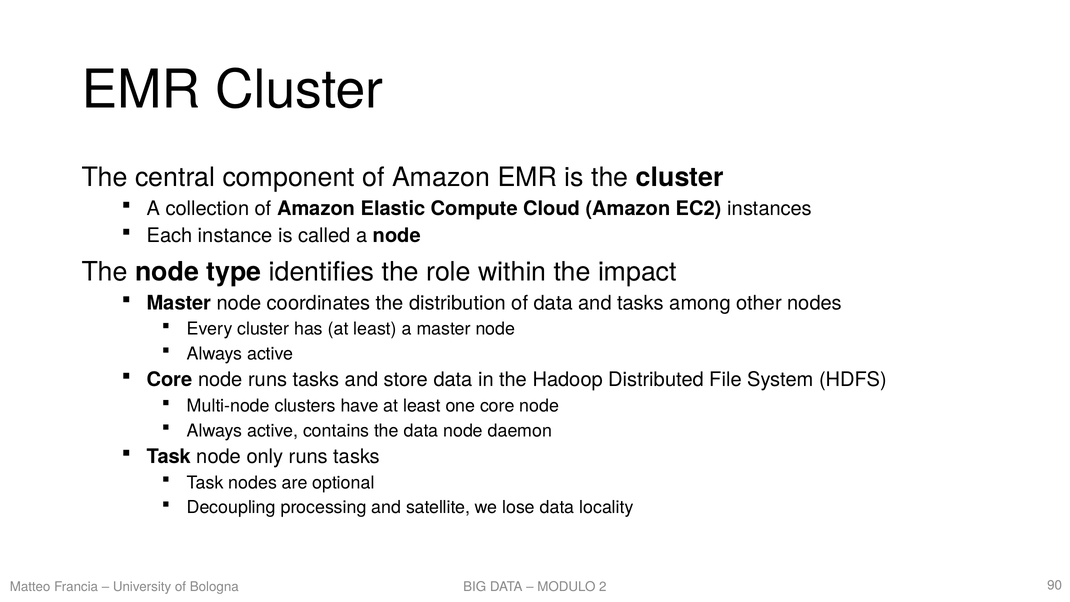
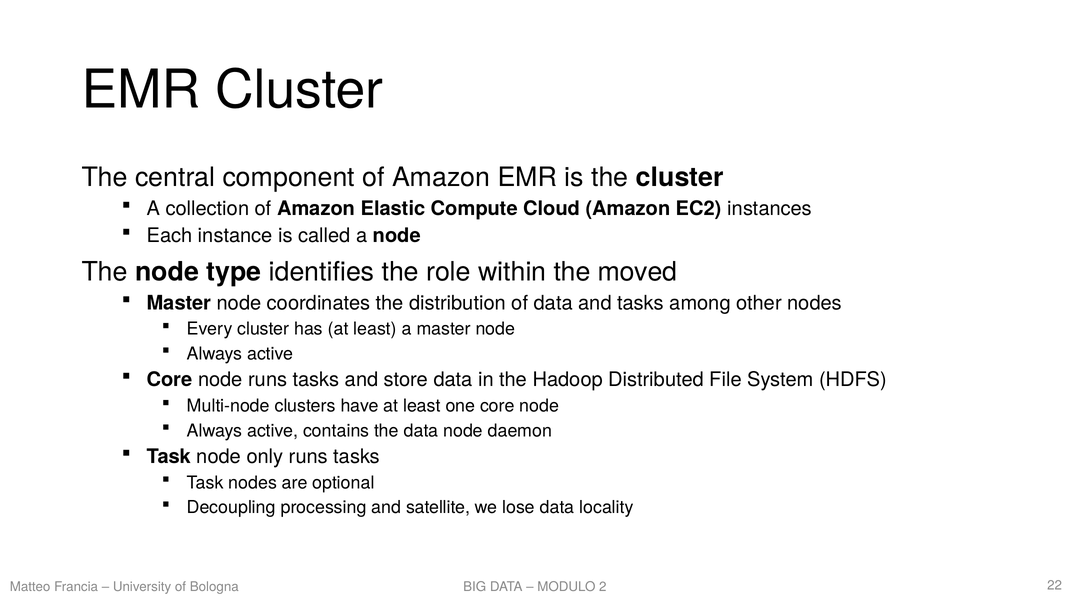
impact: impact -> moved (637, 272)
90: 90 -> 22 (1055, 585)
